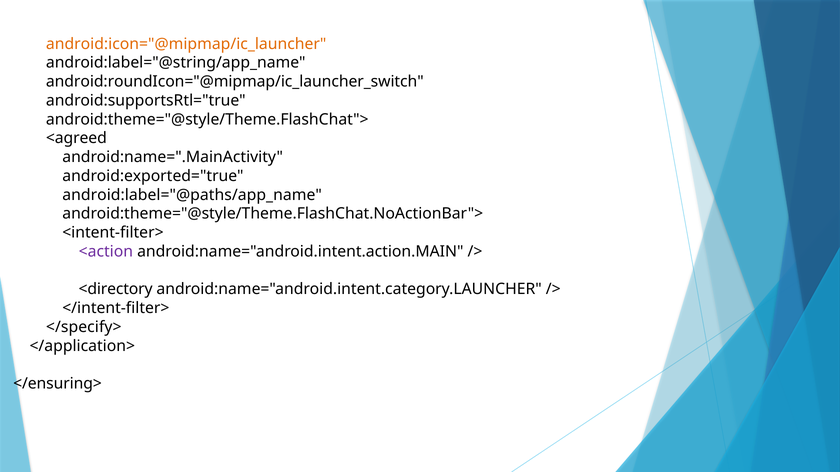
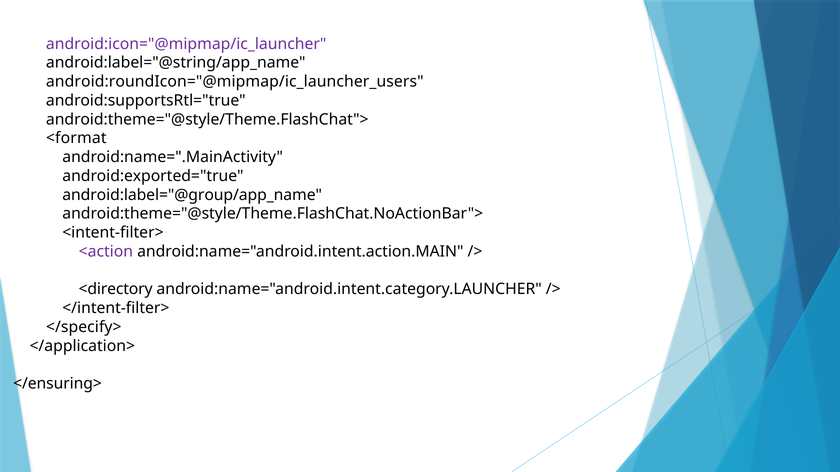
android:icon="@mipmap/ic_launcher colour: orange -> purple (186, 44)
android:roundIcon="@mipmap/ic_launcher_switch: android:roundIcon="@mipmap/ic_launcher_switch -> android:roundIcon="@mipmap/ic_launcher_users (235, 82)
<agreed: <agreed -> <format (76, 138)
android:label="@paths/app_name: android:label="@paths/app_name -> android:label="@group/app_name (192, 195)
